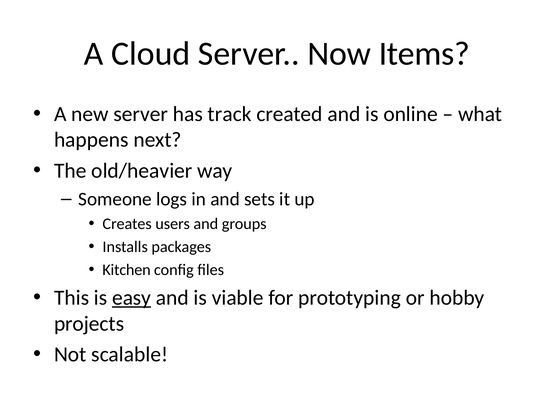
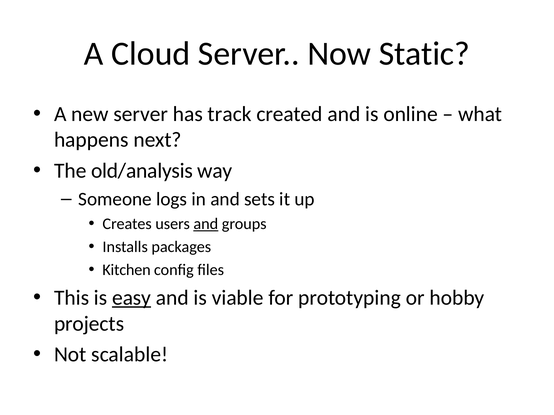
Items: Items -> Static (424, 54)
old/heavier: old/heavier -> old/analysis (142, 171)
and underline: none -> present (206, 224)
